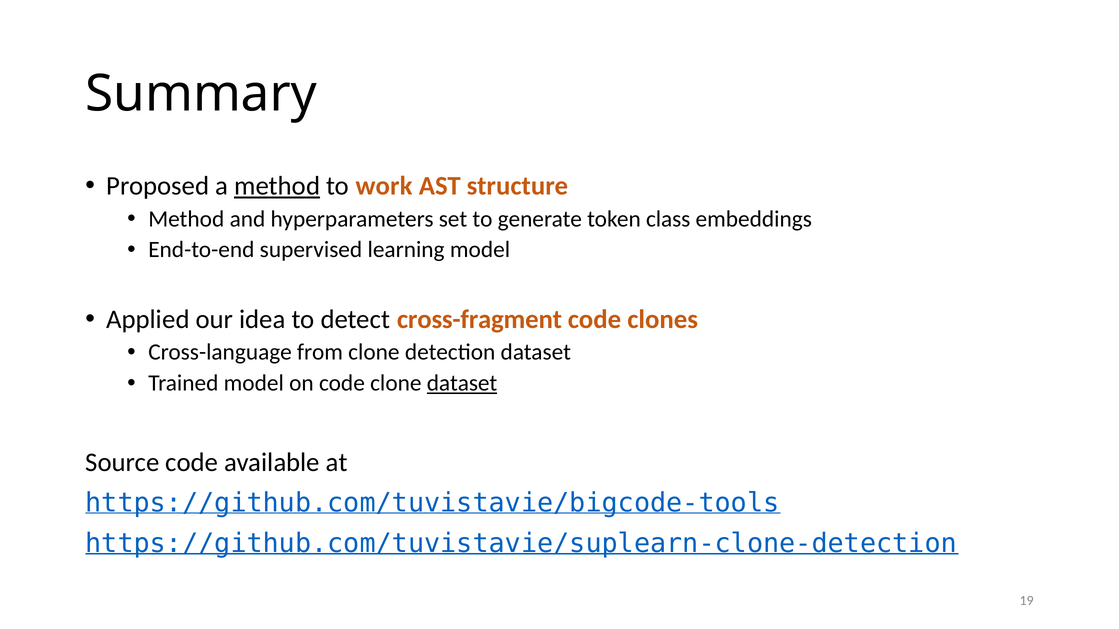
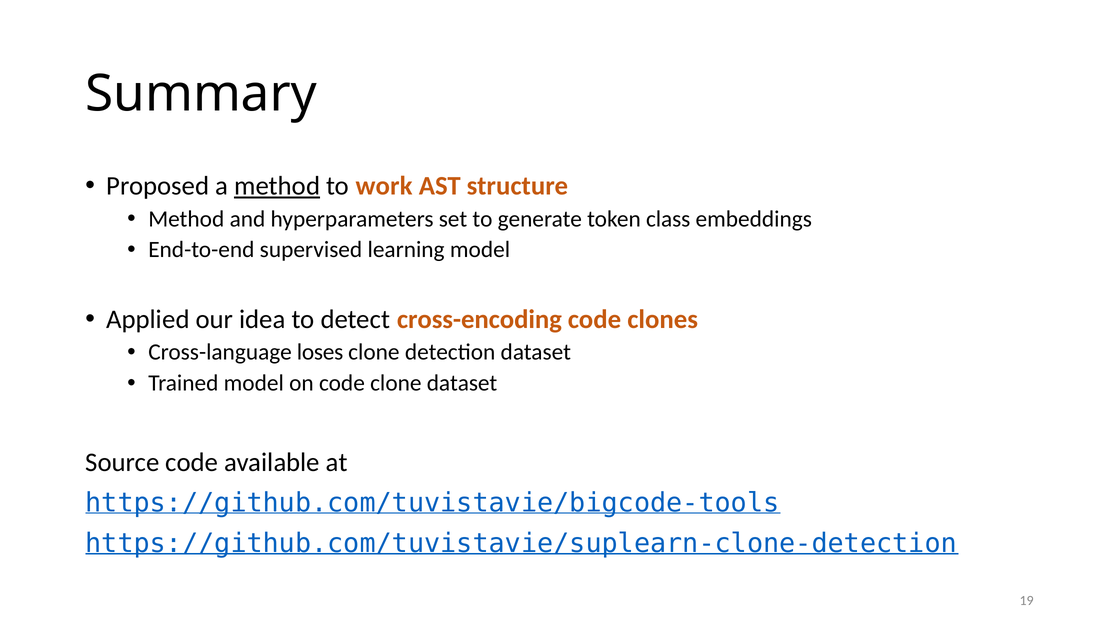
cross-fragment: cross-fragment -> cross-encoding (479, 320)
from: from -> loses (320, 353)
dataset underline: present -> none (462, 384)
